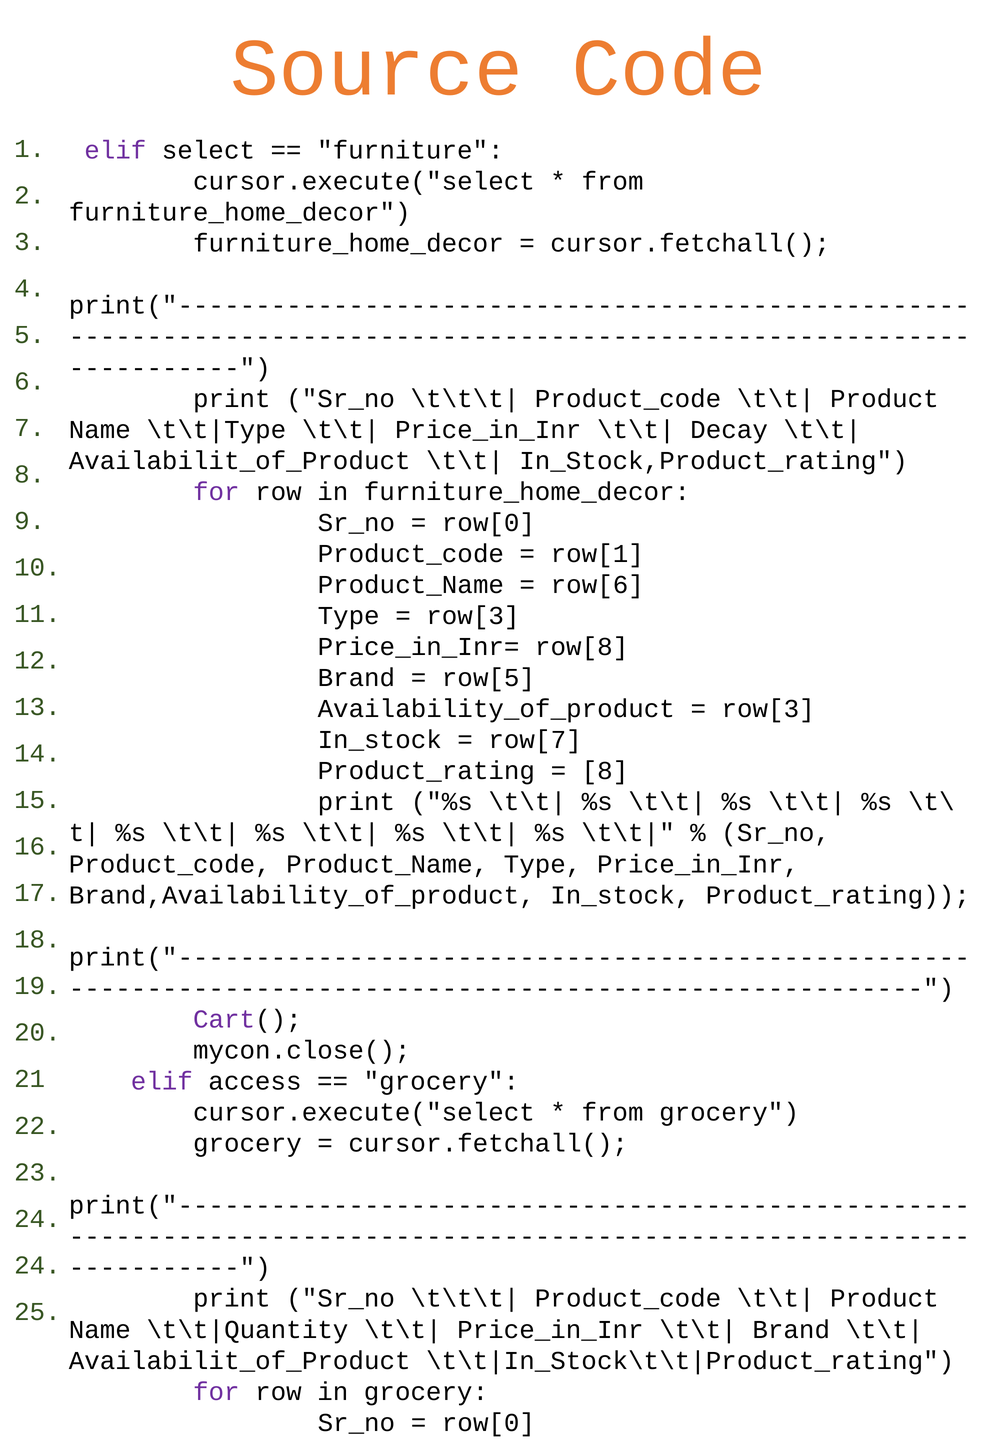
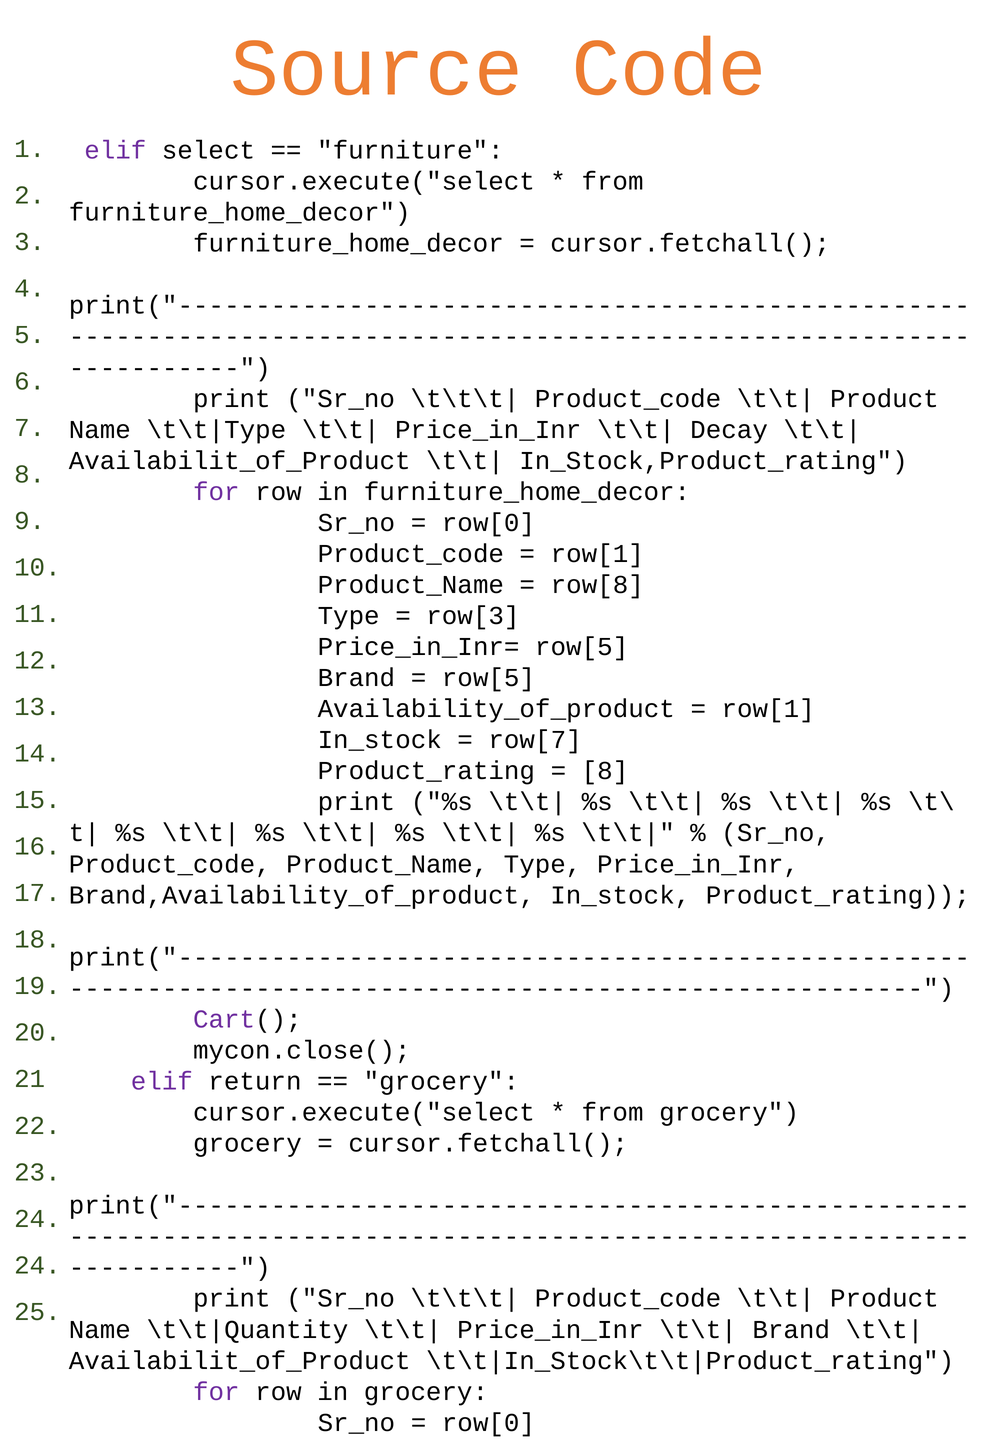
row[6: row[6 -> row[8 (597, 585)
Price_in_Inr= row[8: row[8 -> row[5 (582, 647)
row[3: row[3 -> row[1 (768, 709)
access: access -> return (255, 1081)
